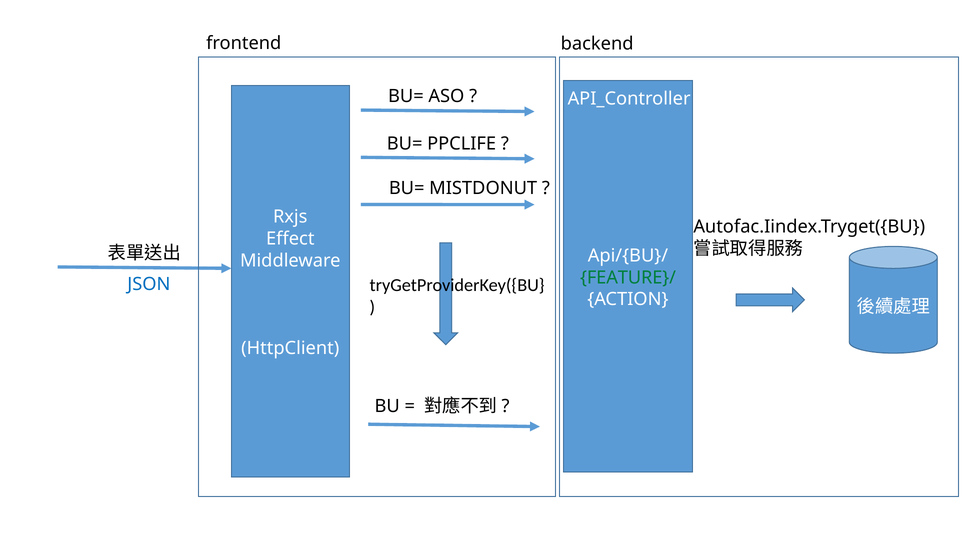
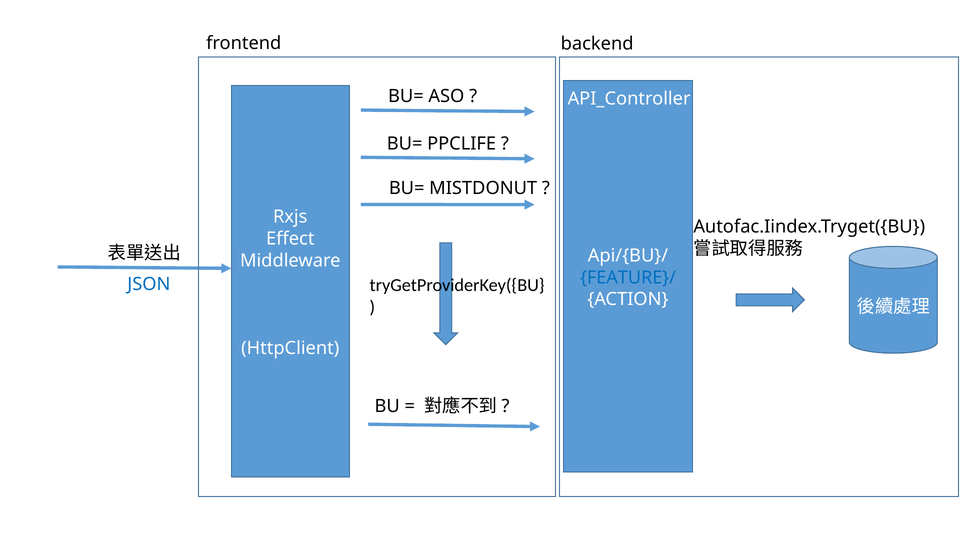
FEATURE}/ colour: green -> blue (628, 278)
